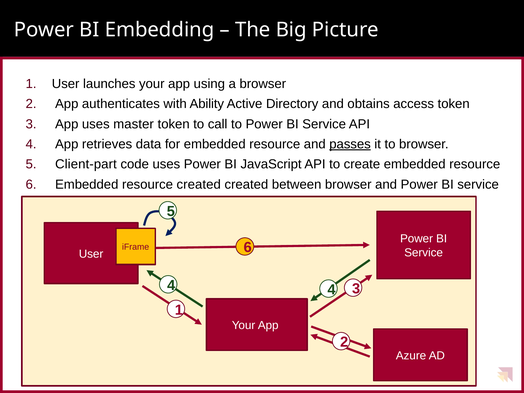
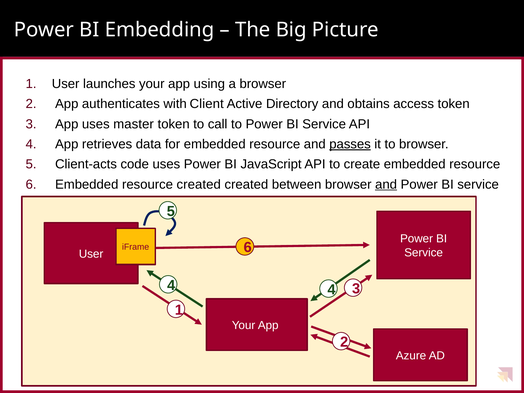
Ability: Ability -> Client (207, 104)
Client-part: Client-part -> Client-acts (86, 164)
and underline: none -> present (386, 184)
